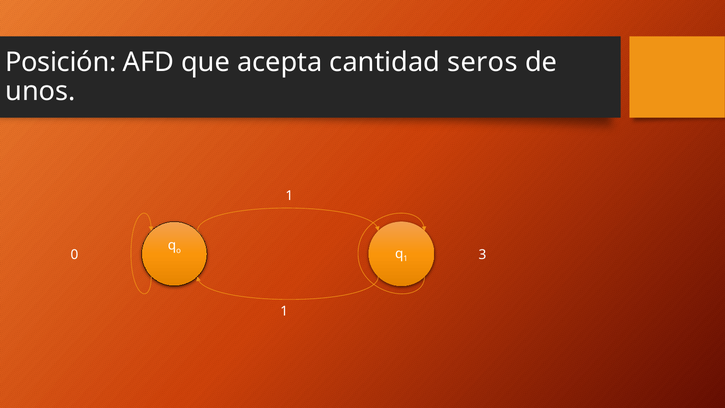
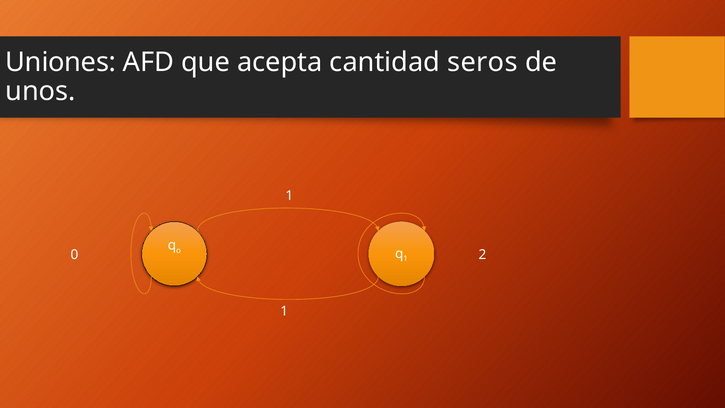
Posición: Posición -> Uniones (61, 62)
3: 3 -> 2 (483, 254)
